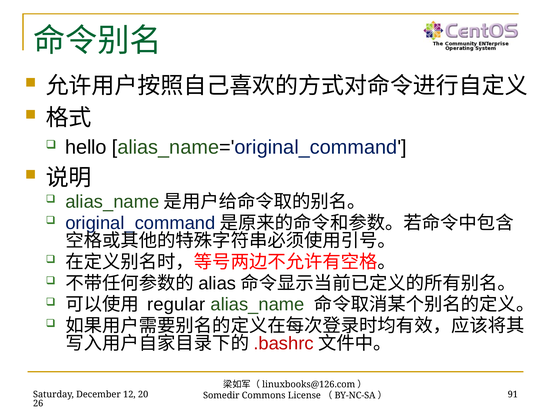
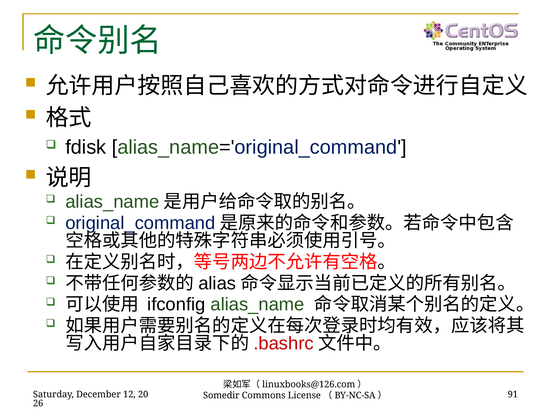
hello: hello -> fdisk (86, 148)
regular: regular -> ifconfig (176, 305)
